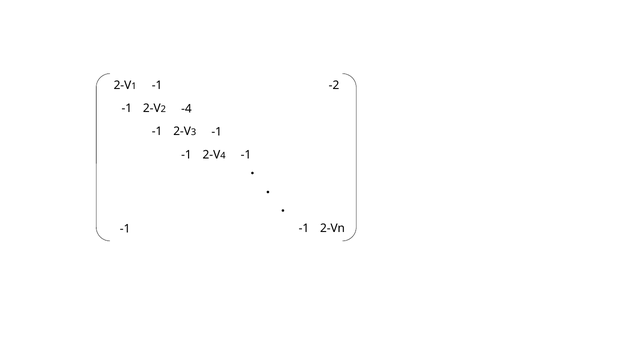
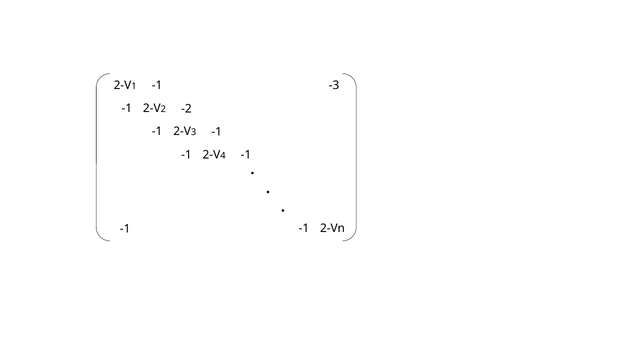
-2: -2 -> -3 (334, 85)
-4: -4 -> -2 (186, 109)
